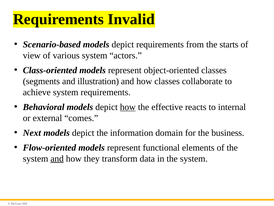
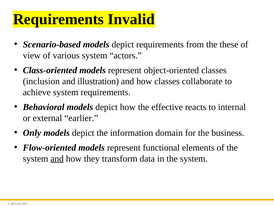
starts: starts -> these (229, 44)
segments: segments -> inclusion (41, 81)
how underline: present -> none (128, 107)
comes: comes -> earlier (81, 118)
Next: Next -> Only (32, 133)
